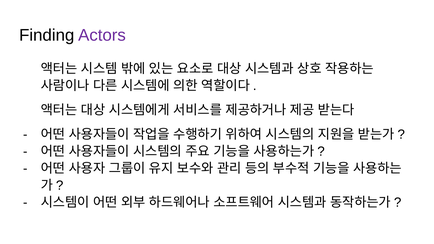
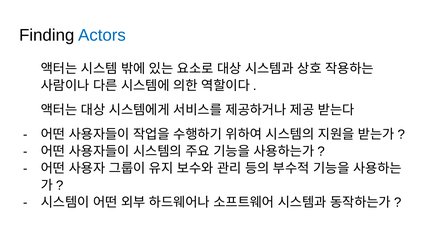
Actors colour: purple -> blue (102, 35)
